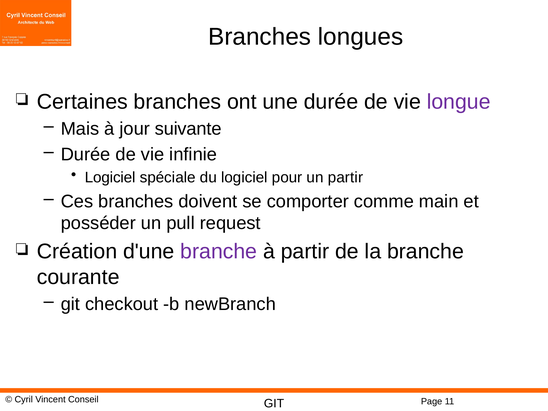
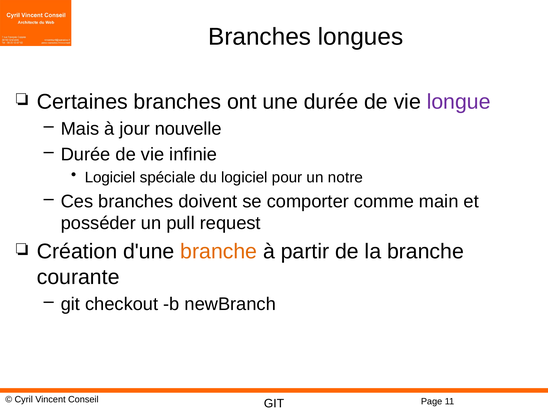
suivante: suivante -> nouvelle (188, 129)
un partir: partir -> notre (345, 177)
branche colour: purple -> orange (219, 251)
